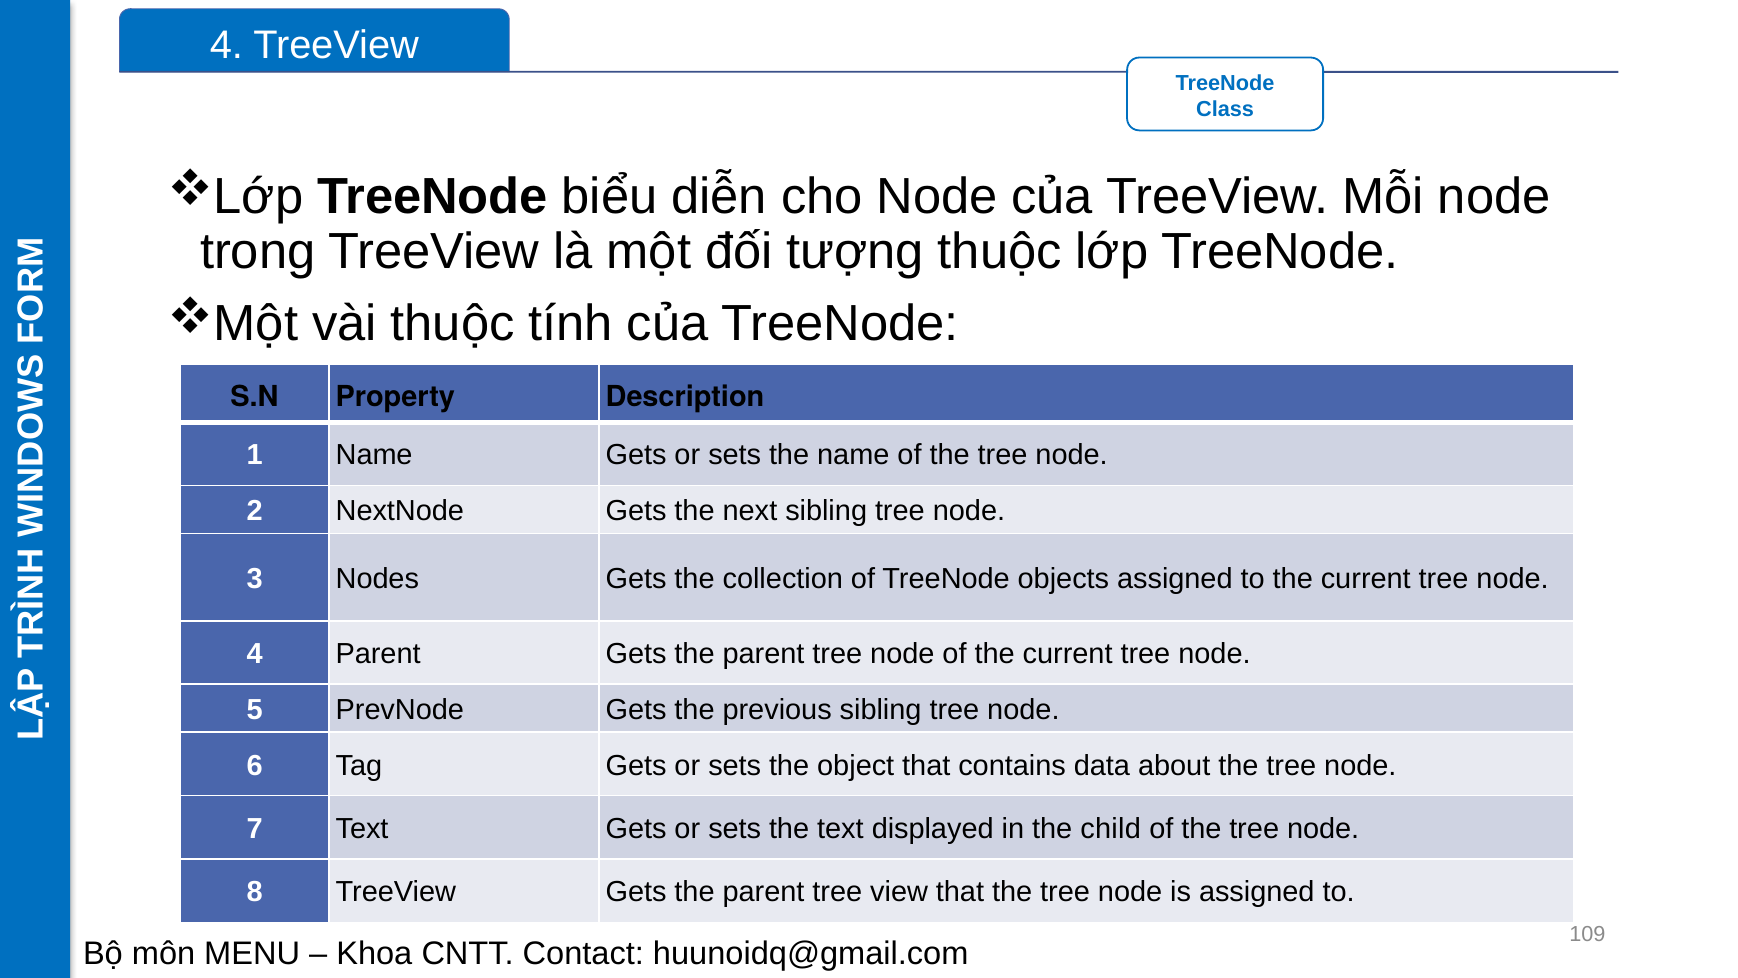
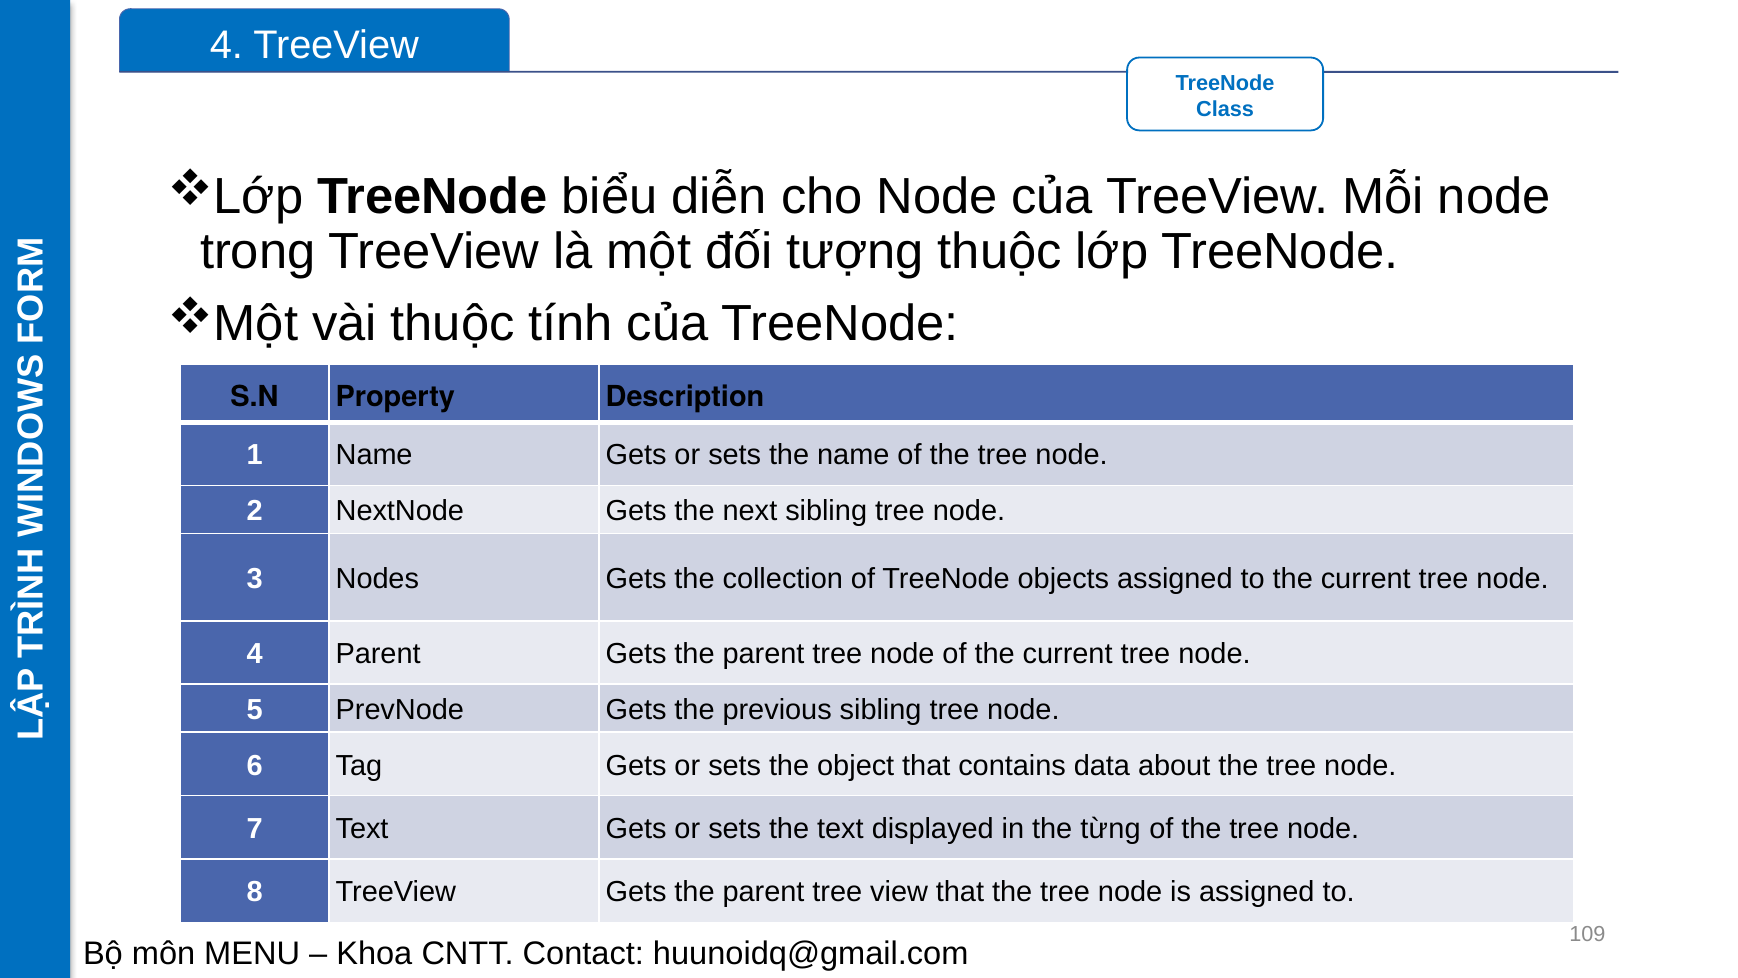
child: child -> từng (1111, 829)
